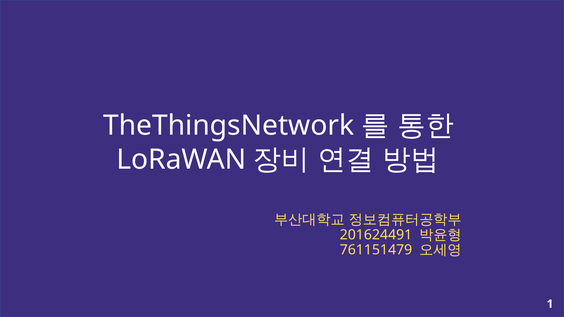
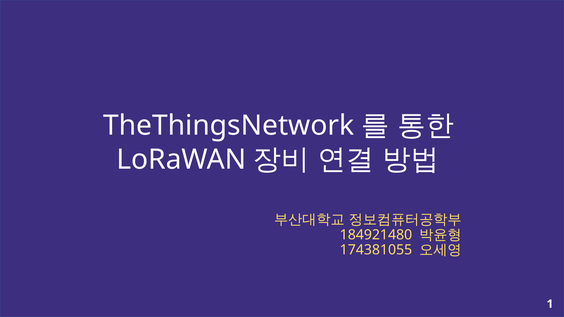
201624491: 201624491 -> 184921480 (376, 235)
761151479: 761151479 -> 174381055 (376, 250)
